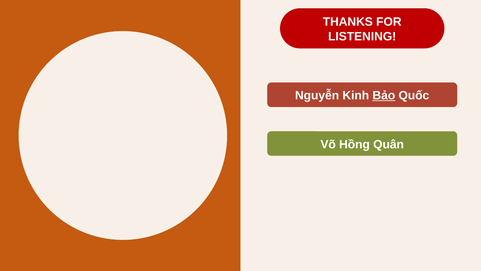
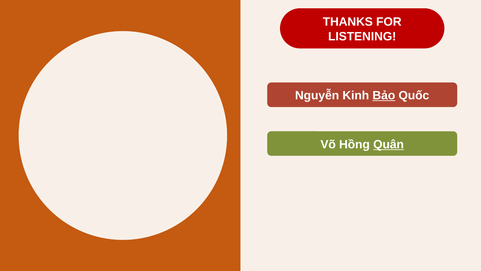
Quân underline: none -> present (389, 144)
